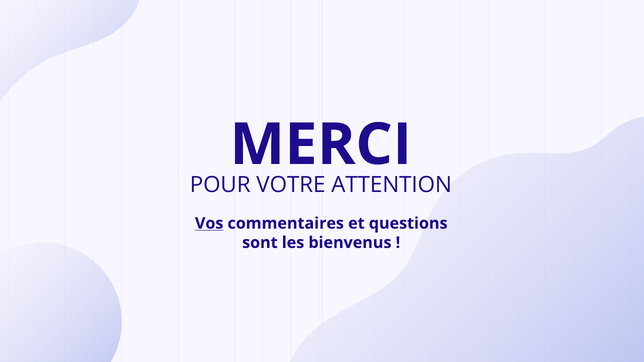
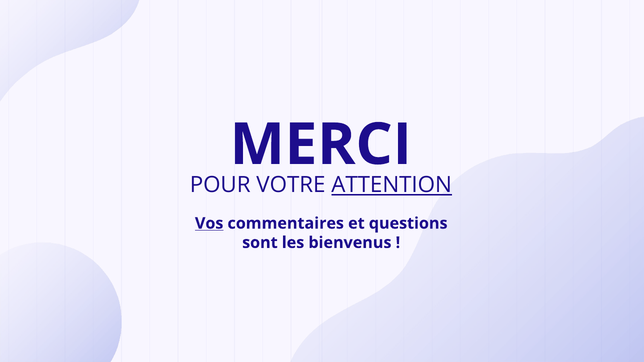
ATTENTION underline: none -> present (392, 185)
